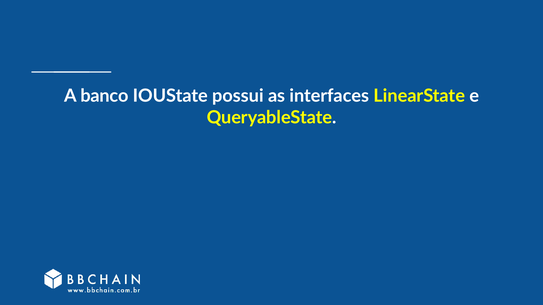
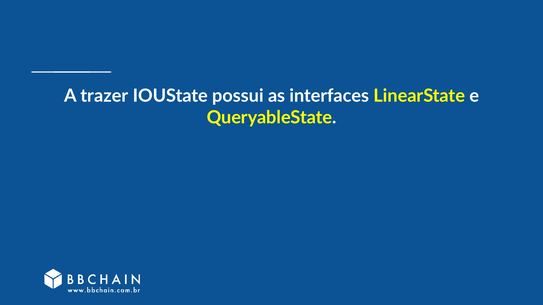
banco: banco -> trazer (104, 96)
